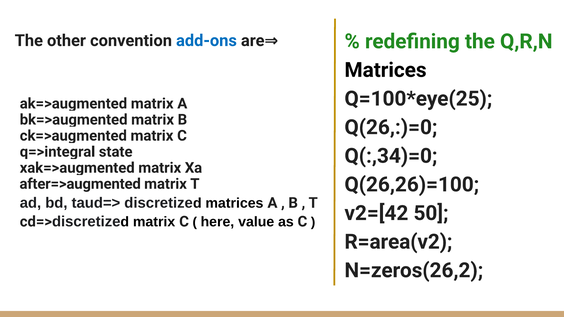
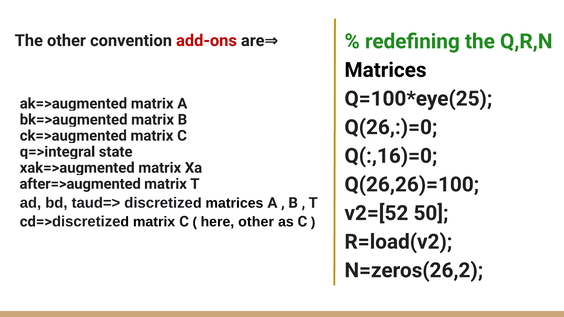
add-ons colour: blue -> red (206, 41)
Q(:,34)=0: Q(:,34)=0 -> Q(:,16)=0 (391, 156)
v2=[42: v2=[42 -> v2=[52 (376, 213)
here value: value -> other (256, 222)
R=area(v2: R=area(v2 -> R=load(v2 (398, 242)
